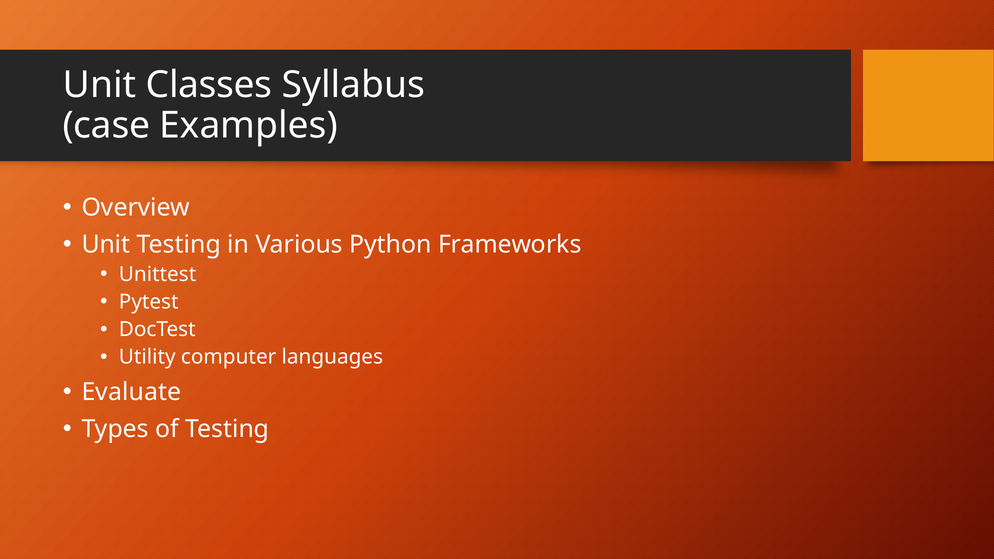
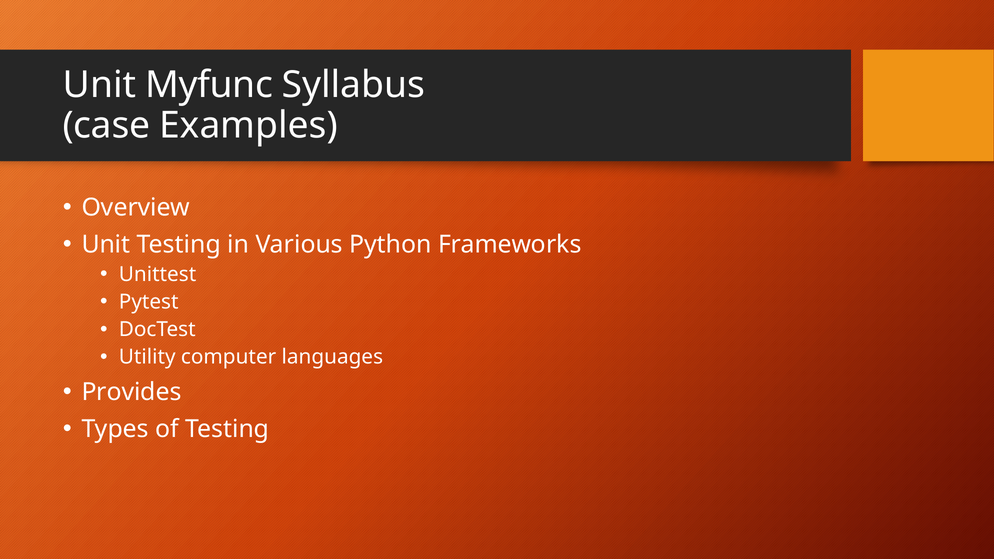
Classes: Classes -> Myfunc (209, 85)
Evaluate: Evaluate -> Provides (131, 392)
